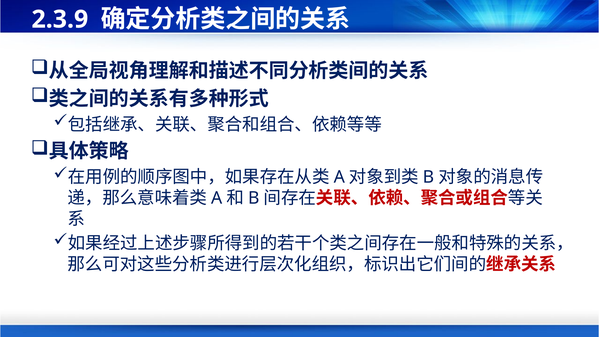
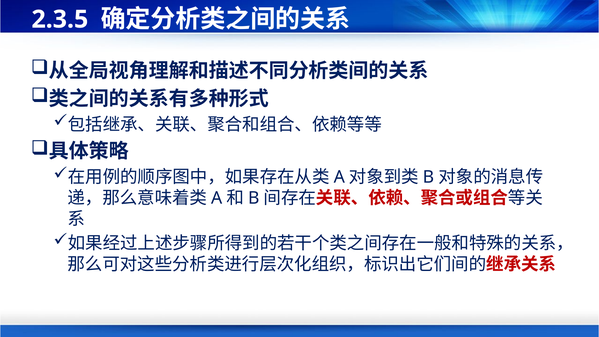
2.3.9: 2.3.9 -> 2.3.5 (60, 19)
